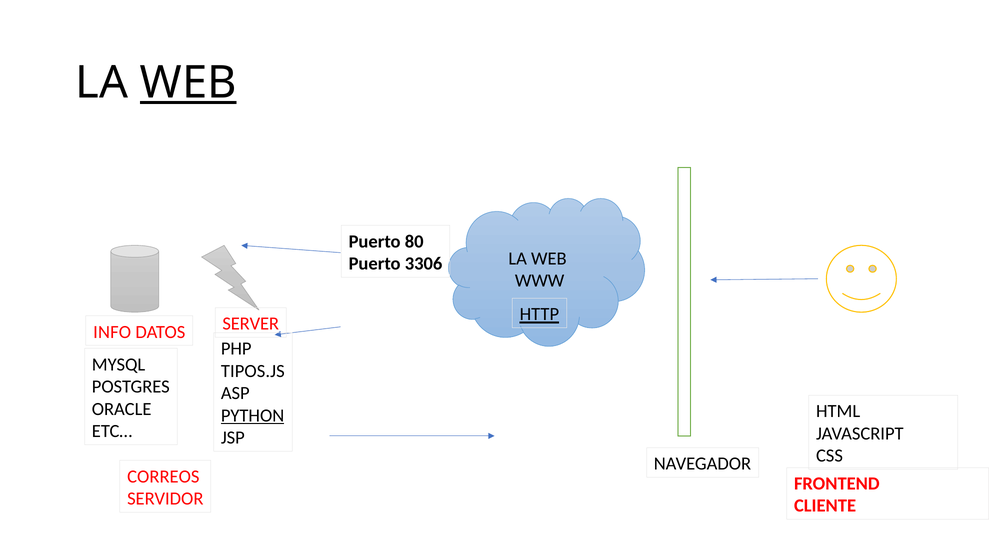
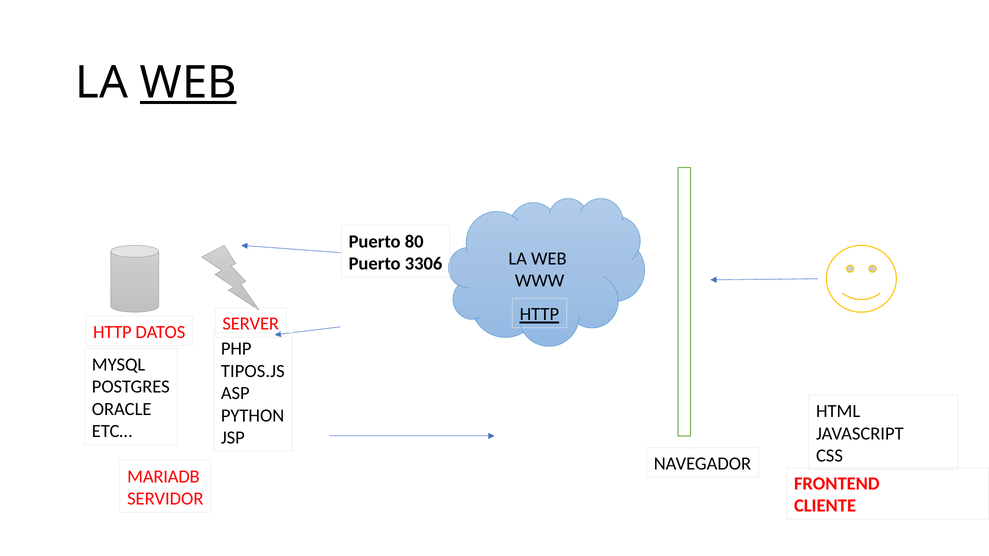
INFO: INFO -> HTTP (112, 332)
PYTHON underline: present -> none (253, 416)
CORREOS: CORREOS -> MARIADB (163, 477)
